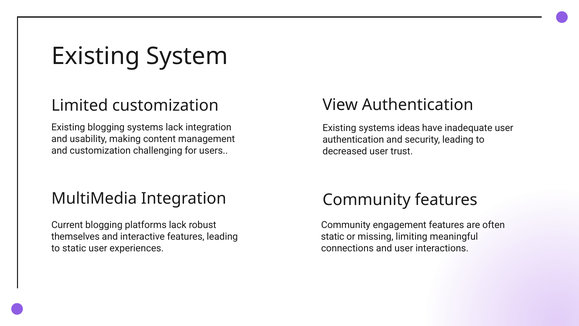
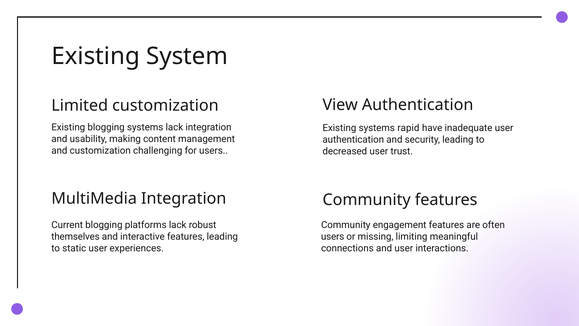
ideas: ideas -> rapid (408, 128)
static: static -> users (333, 236)
